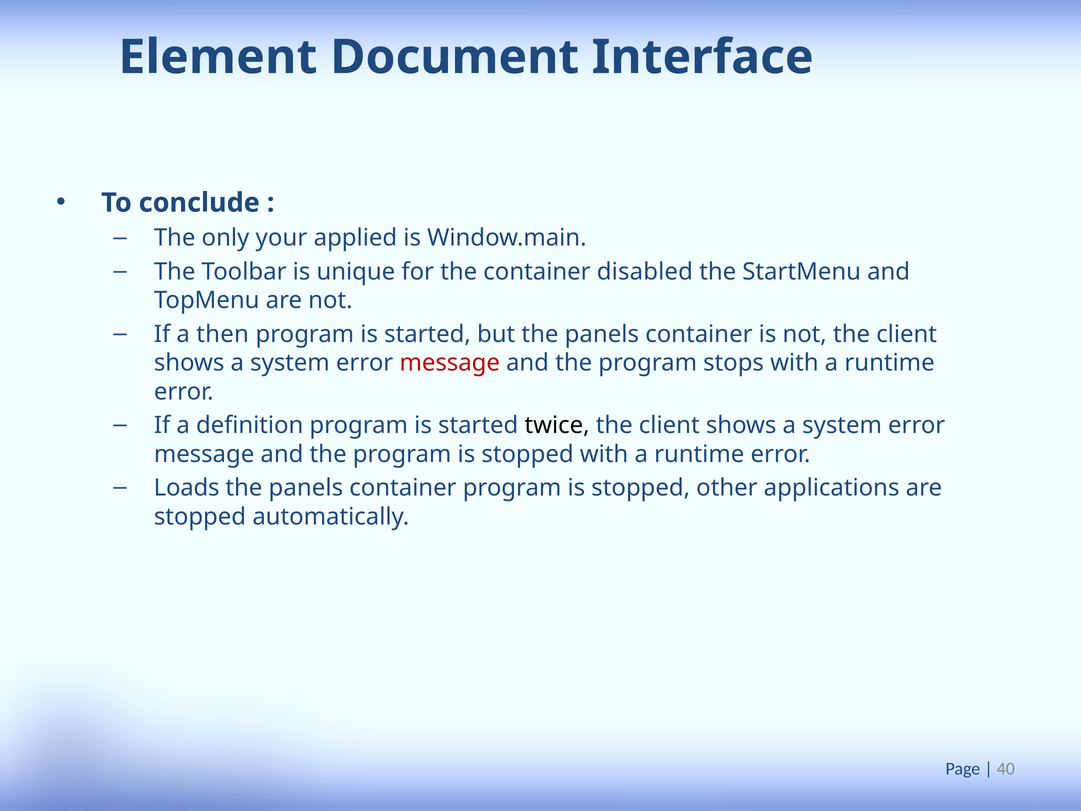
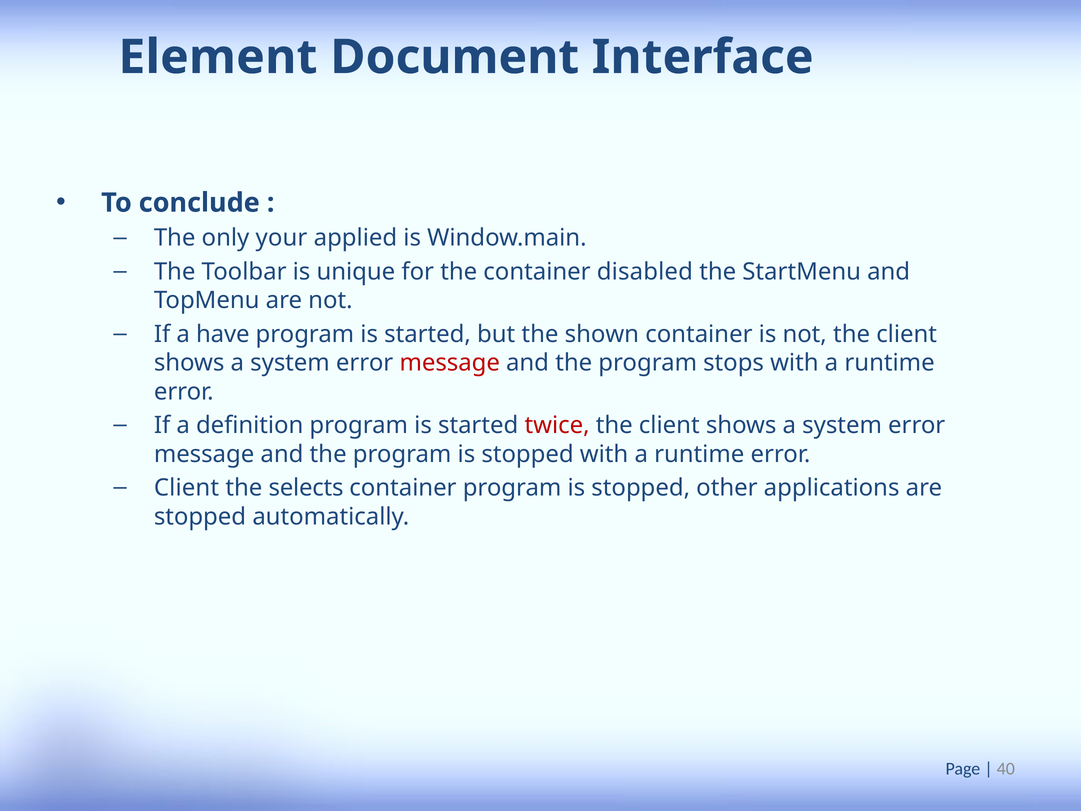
then: then -> have (223, 334)
but the panels: panels -> shown (602, 334)
twice colour: black -> red (557, 425)
Loads: Loads -> Client (187, 488)
panels: panels -> selects (306, 488)
